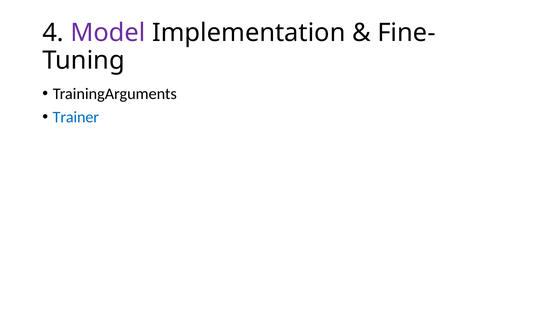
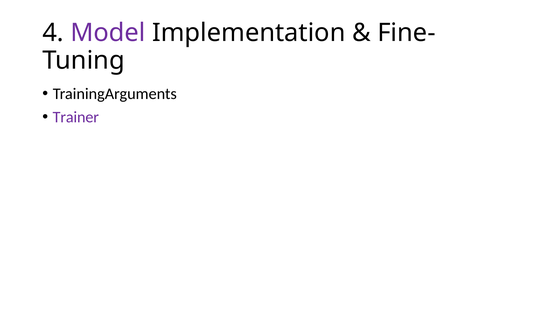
Trainer colour: blue -> purple (76, 117)
